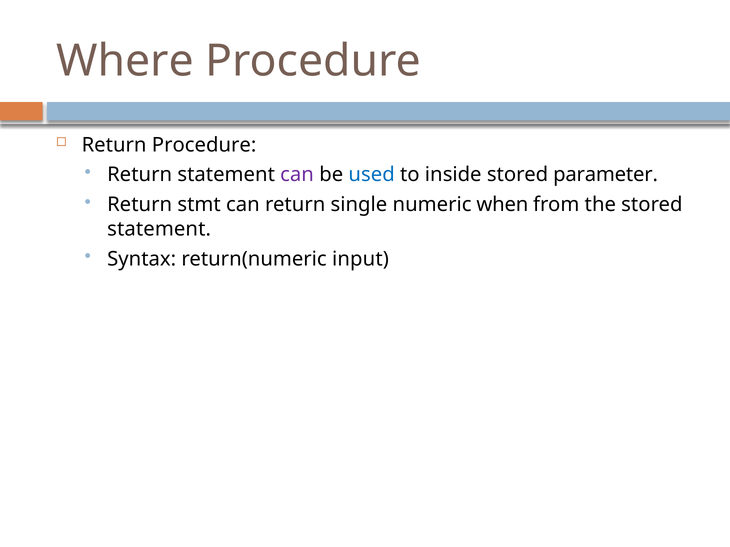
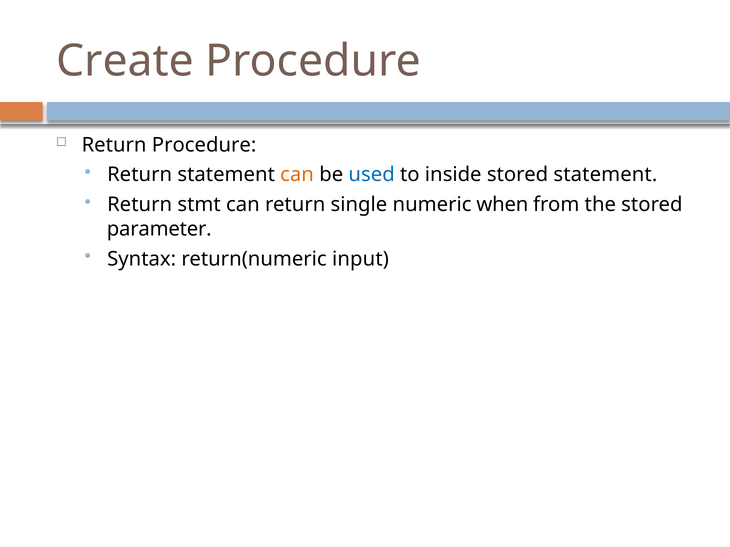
Where: Where -> Create (125, 61)
can colour: purple -> orange (297, 175)
stored parameter: parameter -> statement (605, 175)
statement: statement -> parameter (159, 229)
